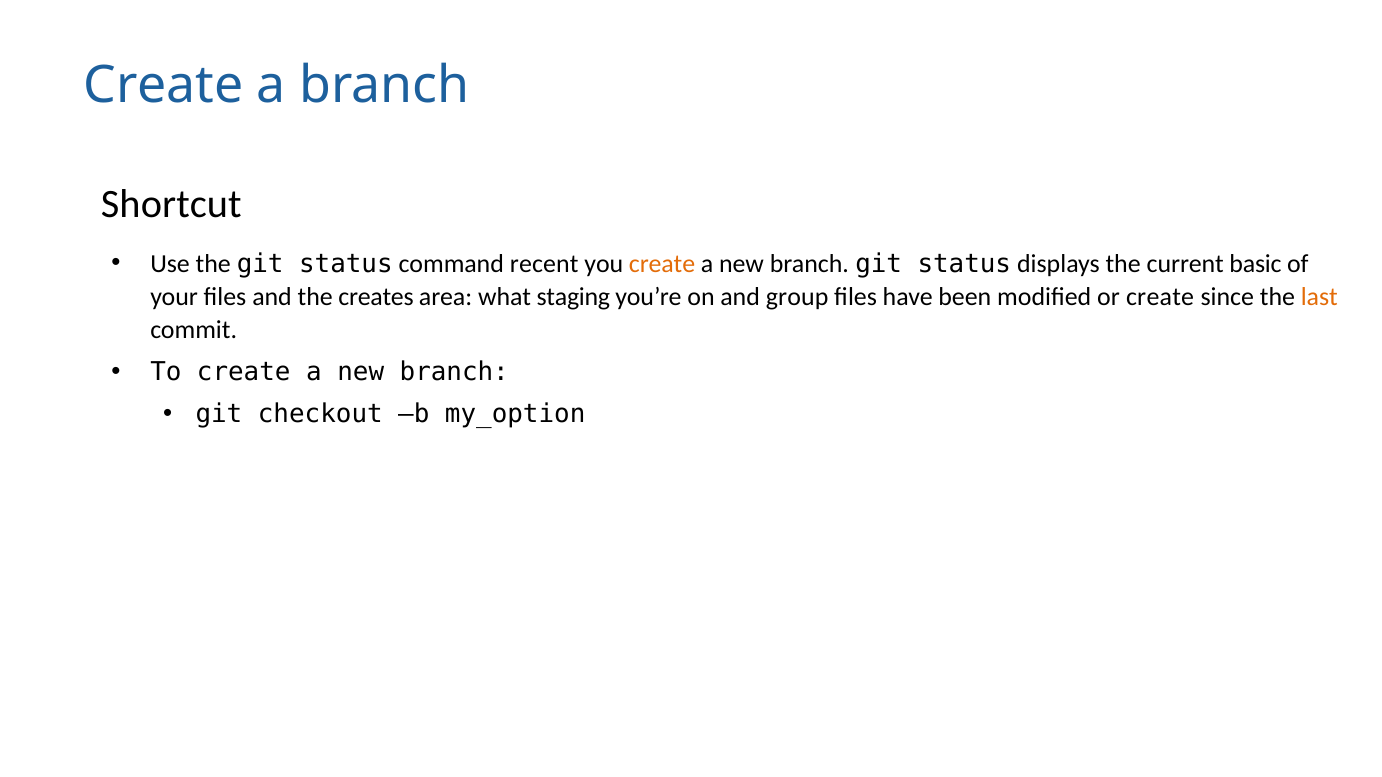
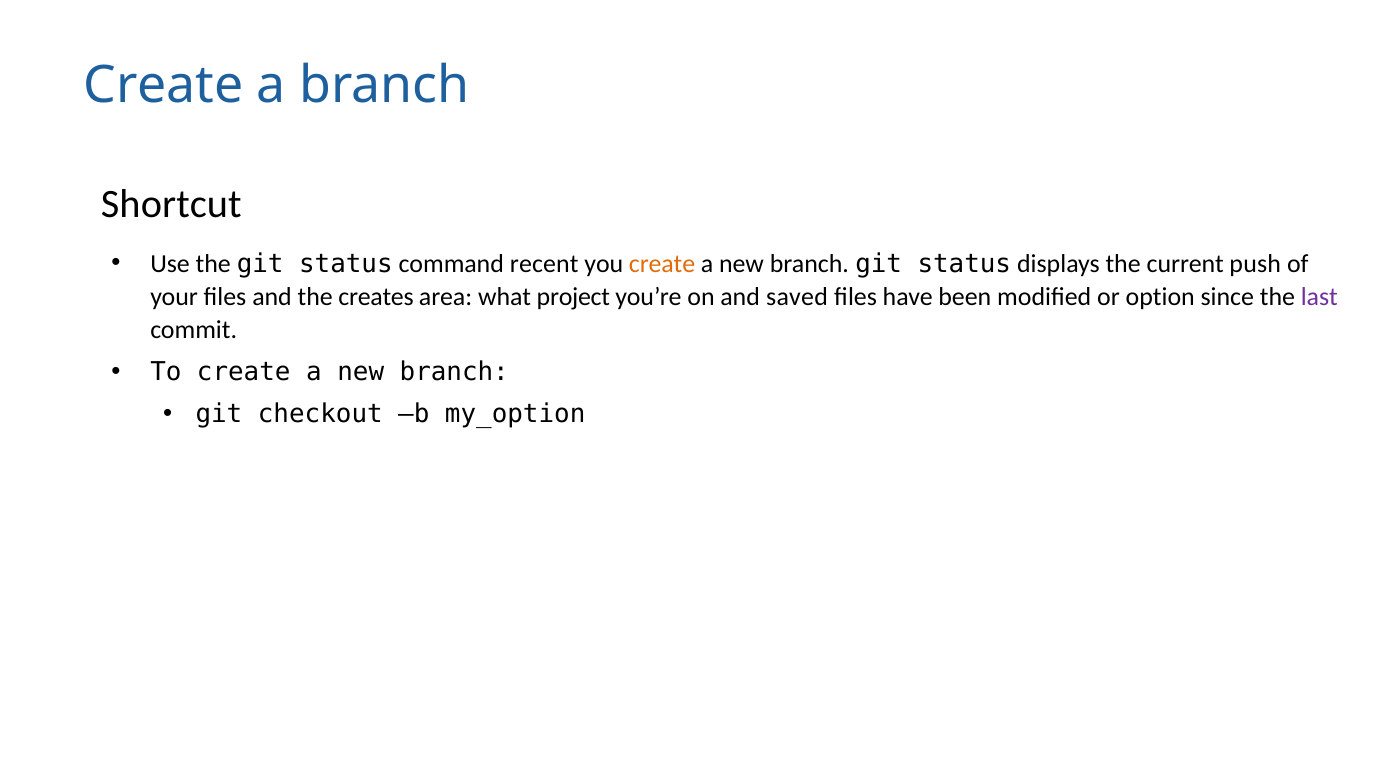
basic: basic -> push (1255, 264)
staging: staging -> project (573, 297)
group: group -> saved (797, 297)
or create: create -> option (1160, 297)
last colour: orange -> purple (1319, 297)
